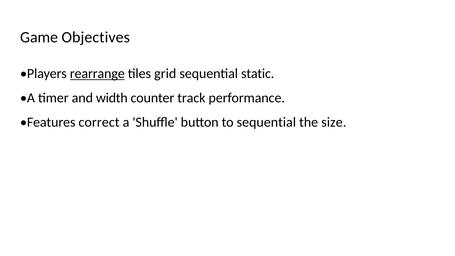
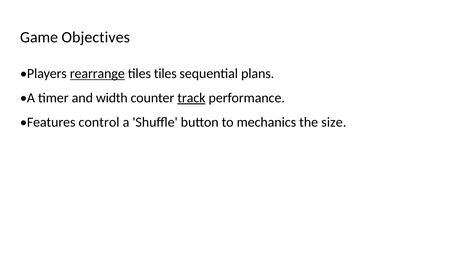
tiles grid: grid -> tiles (165, 74)
static: static -> plans (258, 74)
track underline: none -> present (191, 98)
correct: correct -> control (99, 122)
to sequential: sequential -> mechanics (266, 122)
